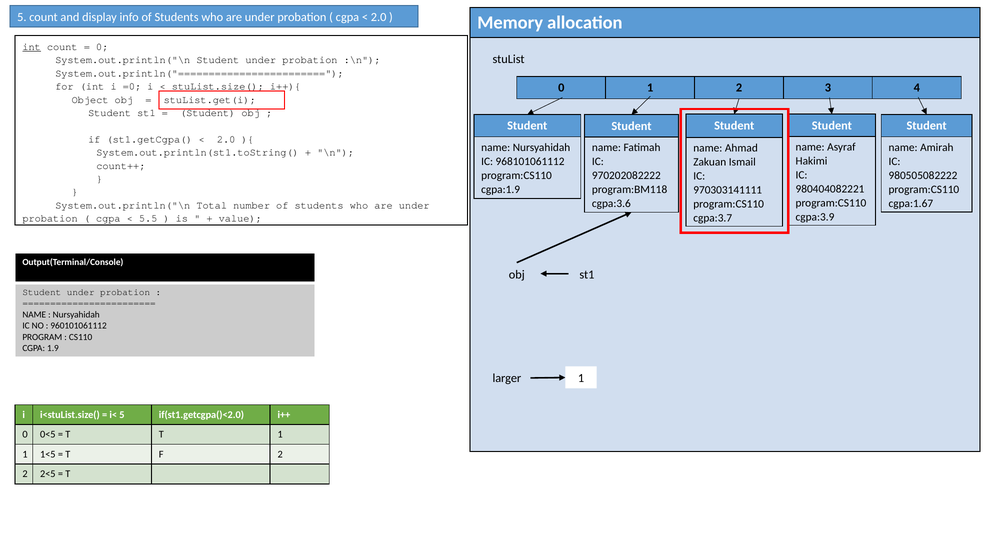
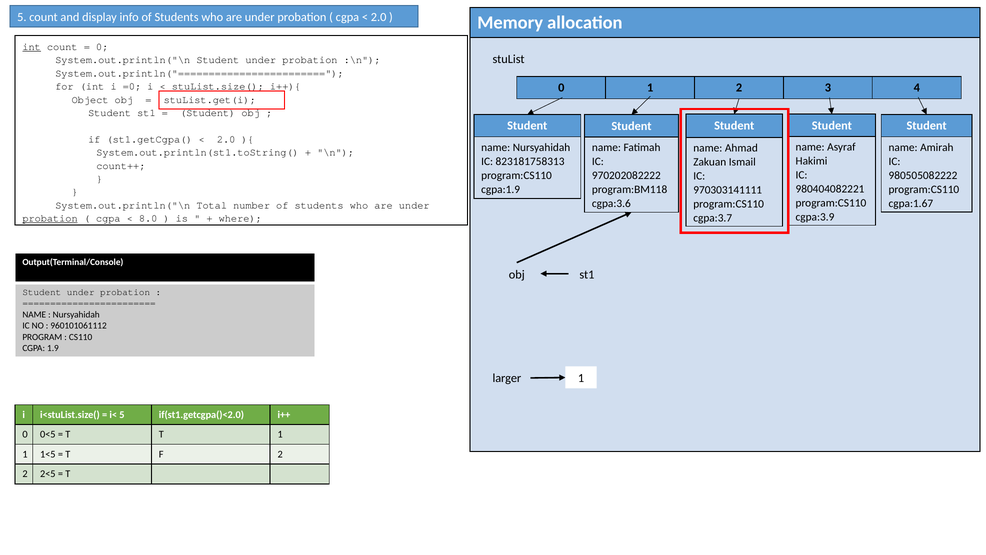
968101061112: 968101061112 -> 823181758313 (530, 161)
probation underline: none -> present (50, 218)
5.5: 5.5 -> 8.0 (148, 218)
value: value -> where (240, 218)
